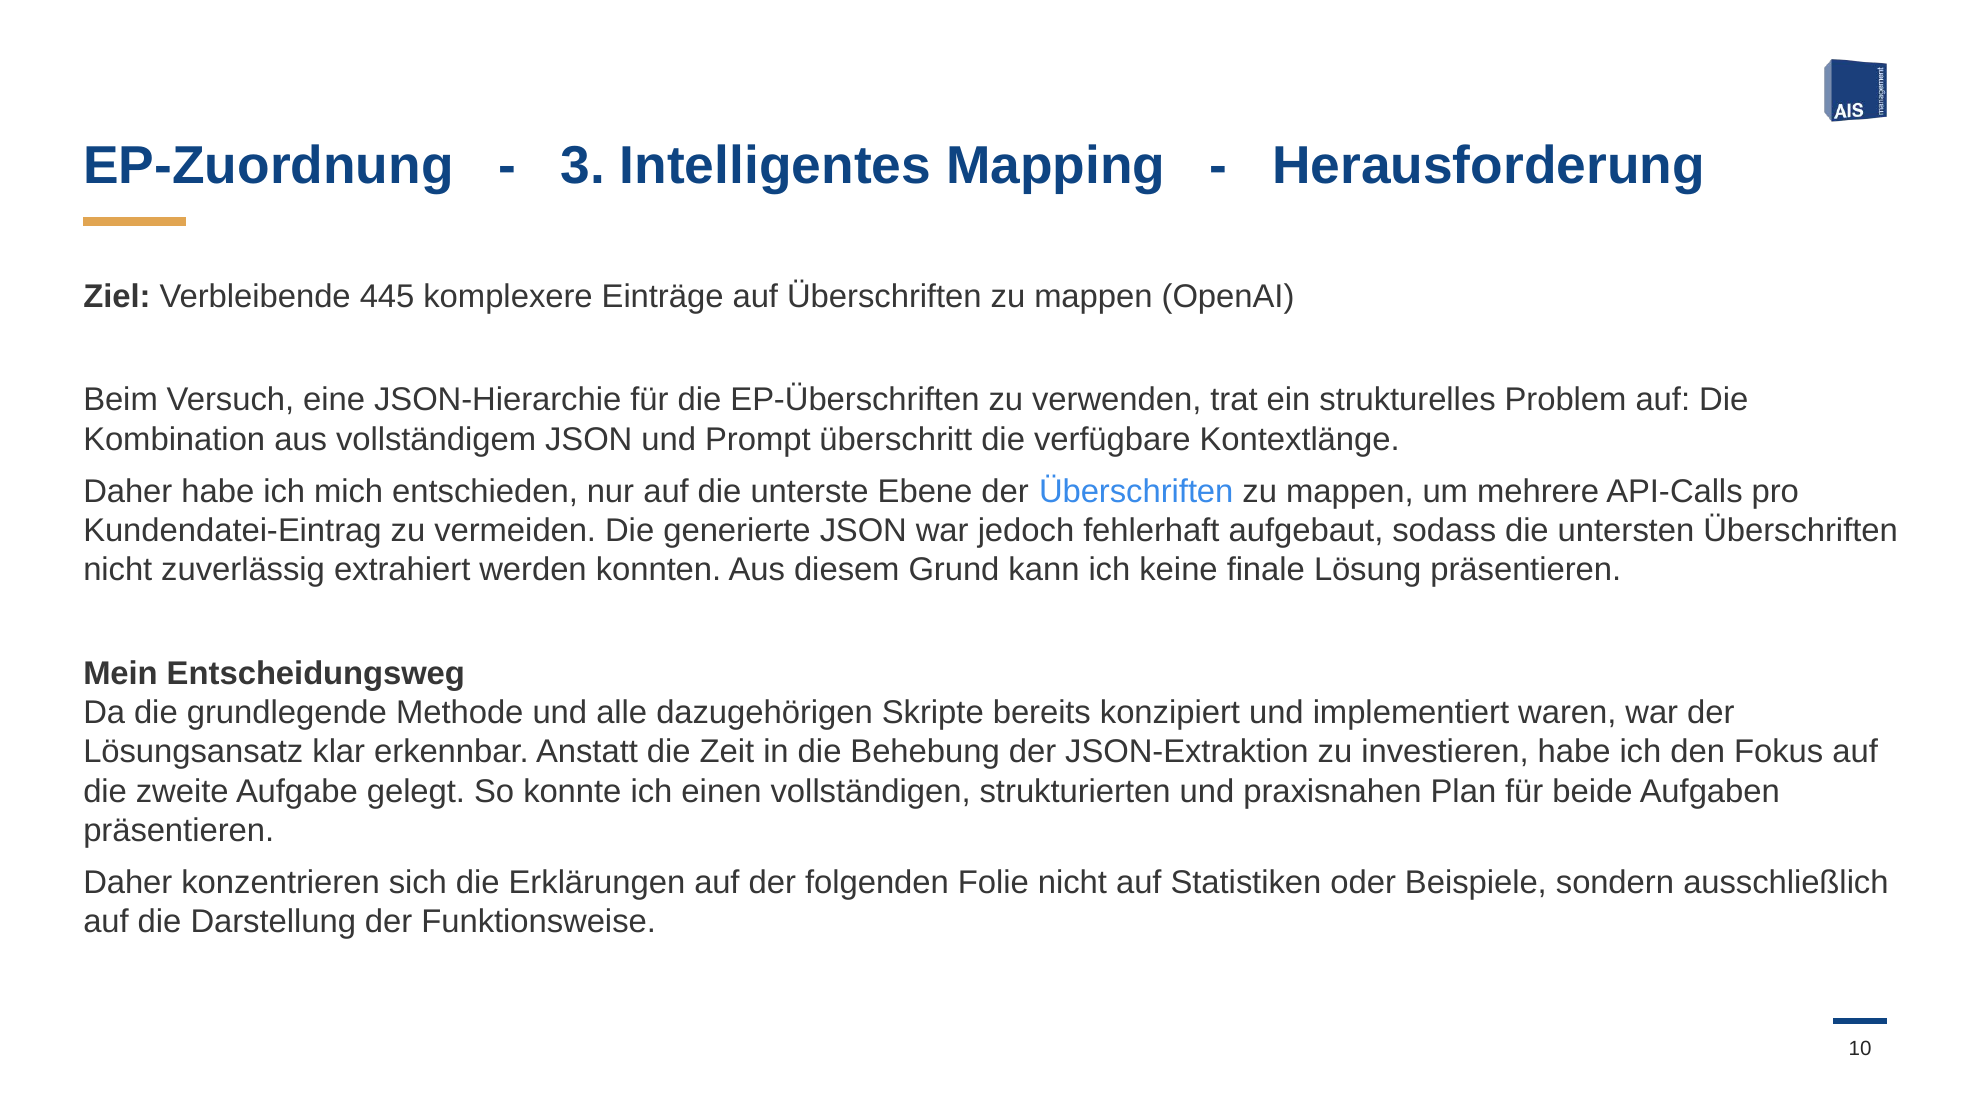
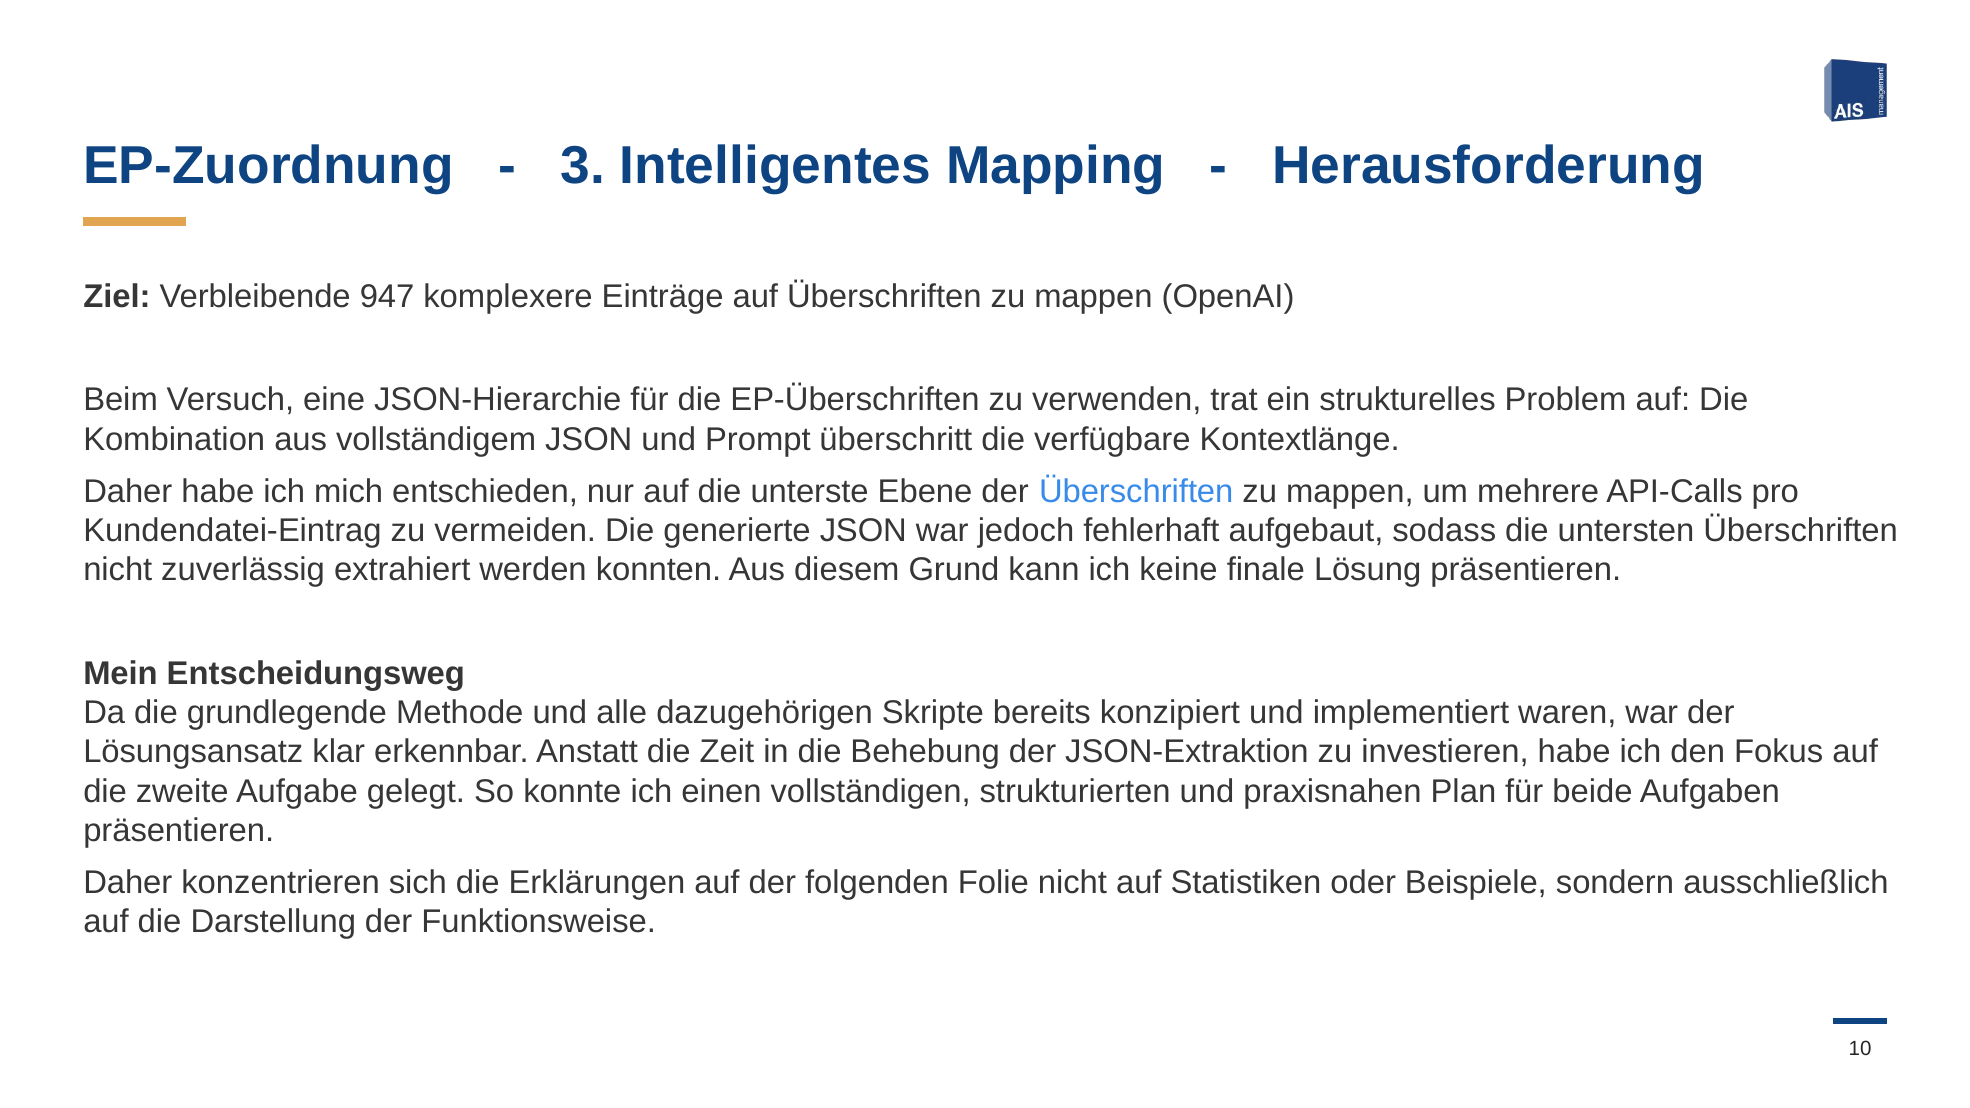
445: 445 -> 947 (387, 297)
